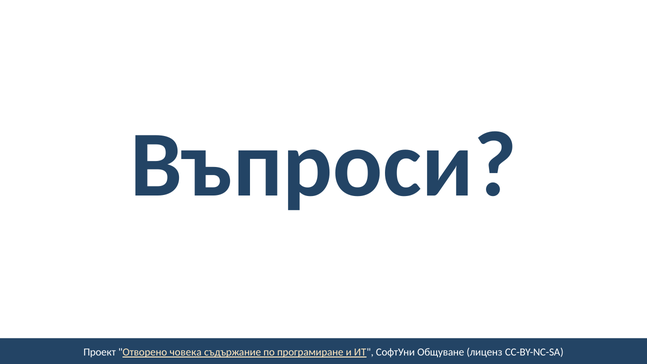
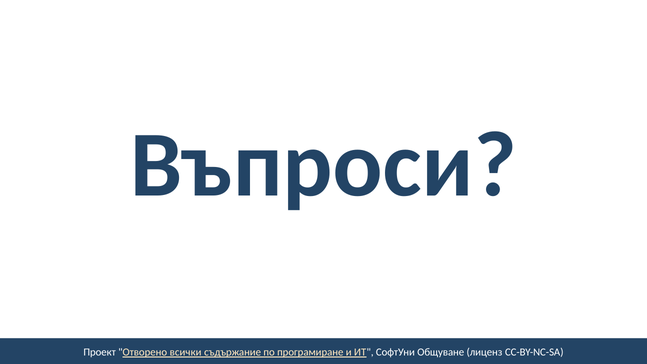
човека: човека -> всички (186, 352)
